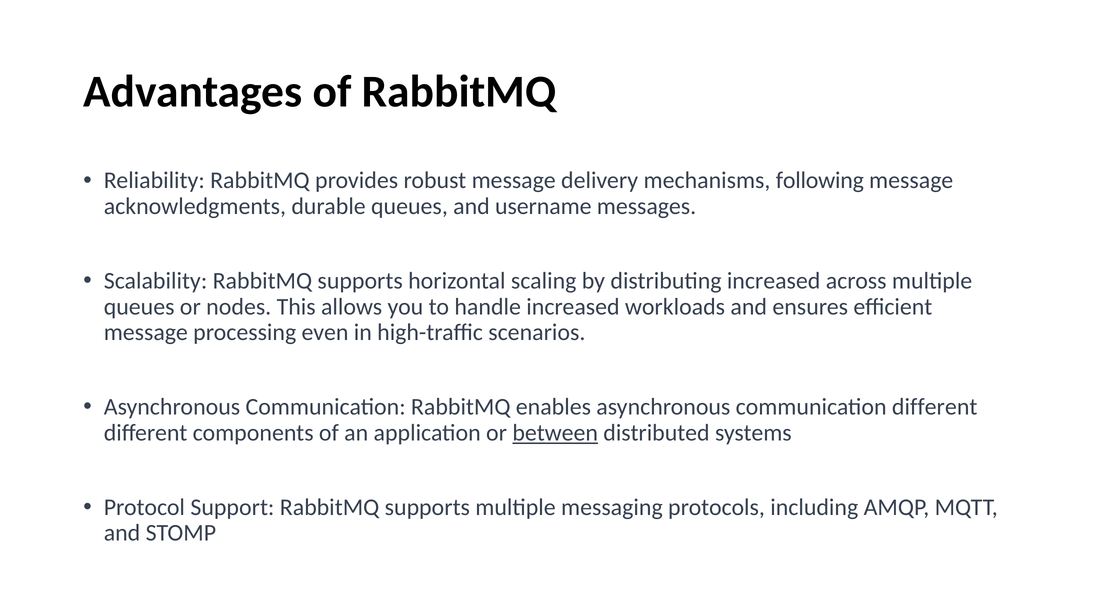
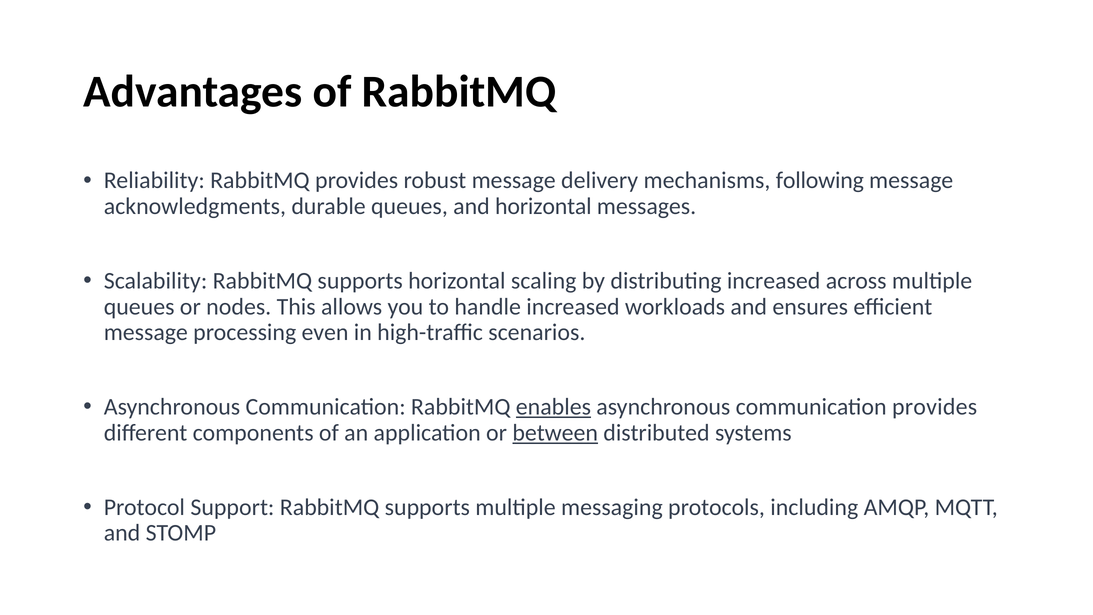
and username: username -> horizontal (543, 206)
enables underline: none -> present (553, 407)
communication different: different -> provides (935, 407)
